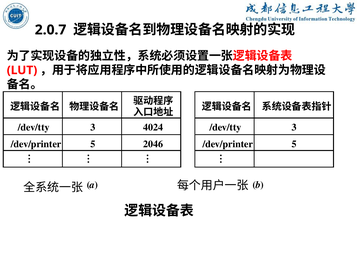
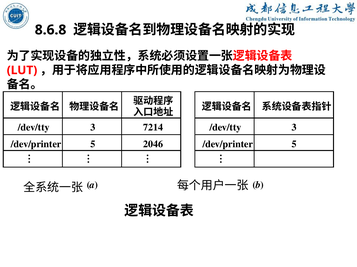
2.0.7: 2.0.7 -> 8.6.8 (51, 30)
4024: 4024 -> 7214 (153, 128)
